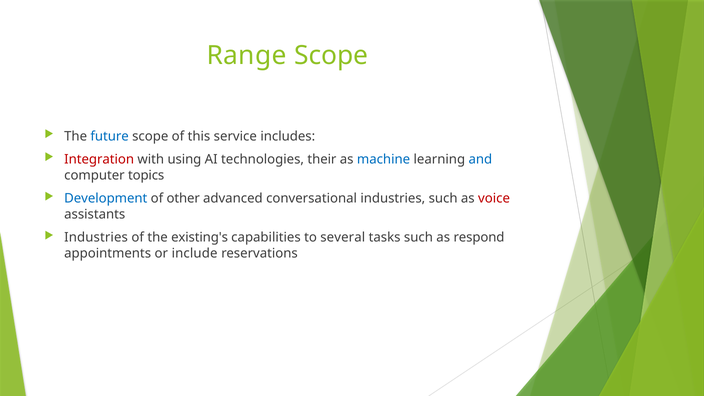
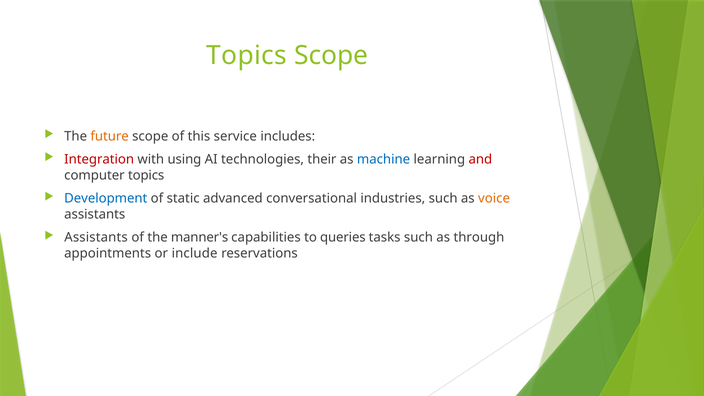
Range: Range -> Topics (247, 56)
future colour: blue -> orange (110, 136)
and colour: blue -> red (480, 159)
other: other -> static (183, 198)
voice colour: red -> orange (494, 198)
Industries: Industries -> Assistants (96, 237)
existing's: existing's -> manner's (200, 237)
several: several -> queries (343, 237)
respond: respond -> through (479, 237)
